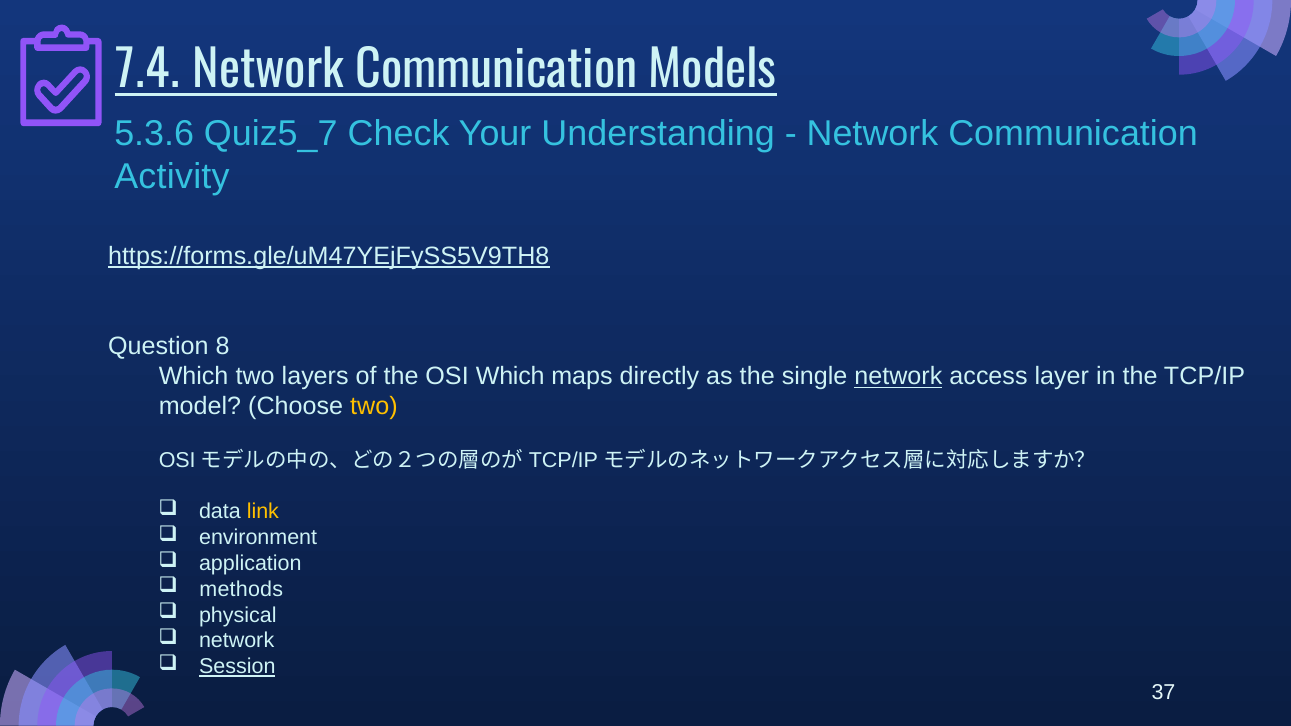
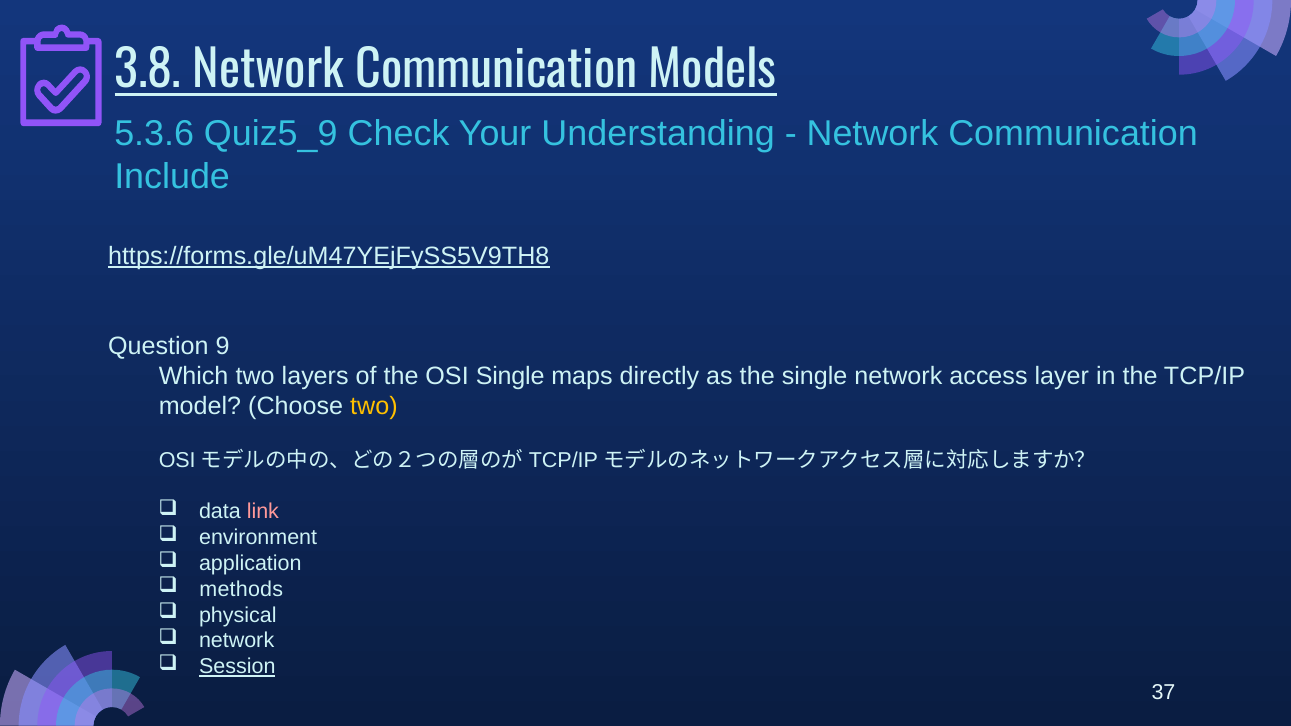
7.4: 7.4 -> 3.8 (148, 71)
Quiz5_7: Quiz5_7 -> Quiz5_9 (271, 134)
Activity: Activity -> Include (172, 177)
8: 8 -> 9 (223, 346)
OSI Which: Which -> Single (510, 377)
network underline: present -> none (898, 377)
link colour: yellow -> pink (263, 512)
